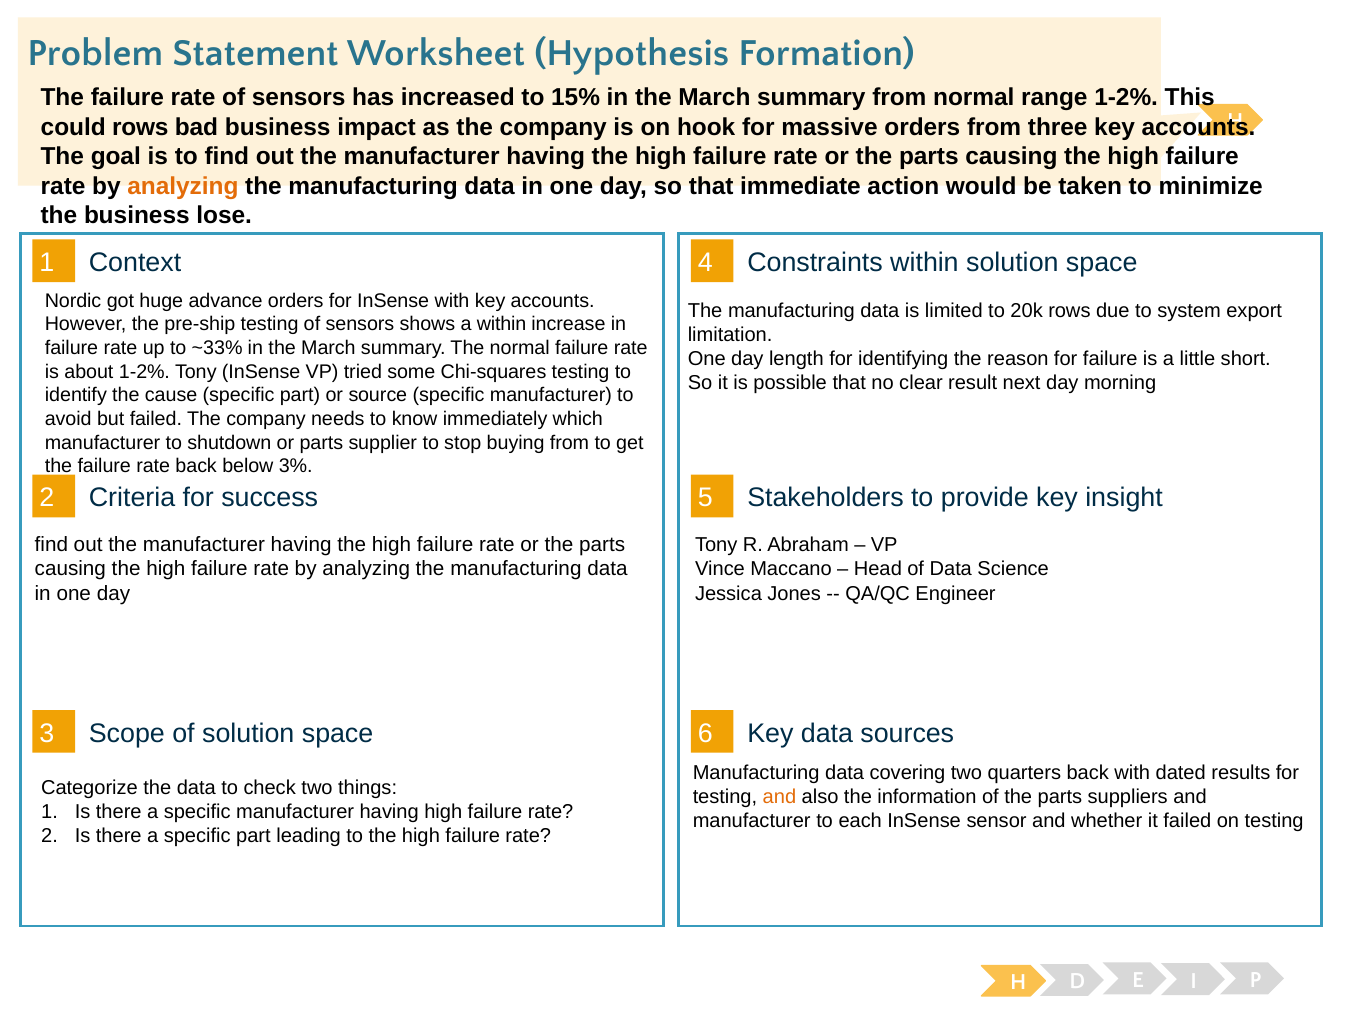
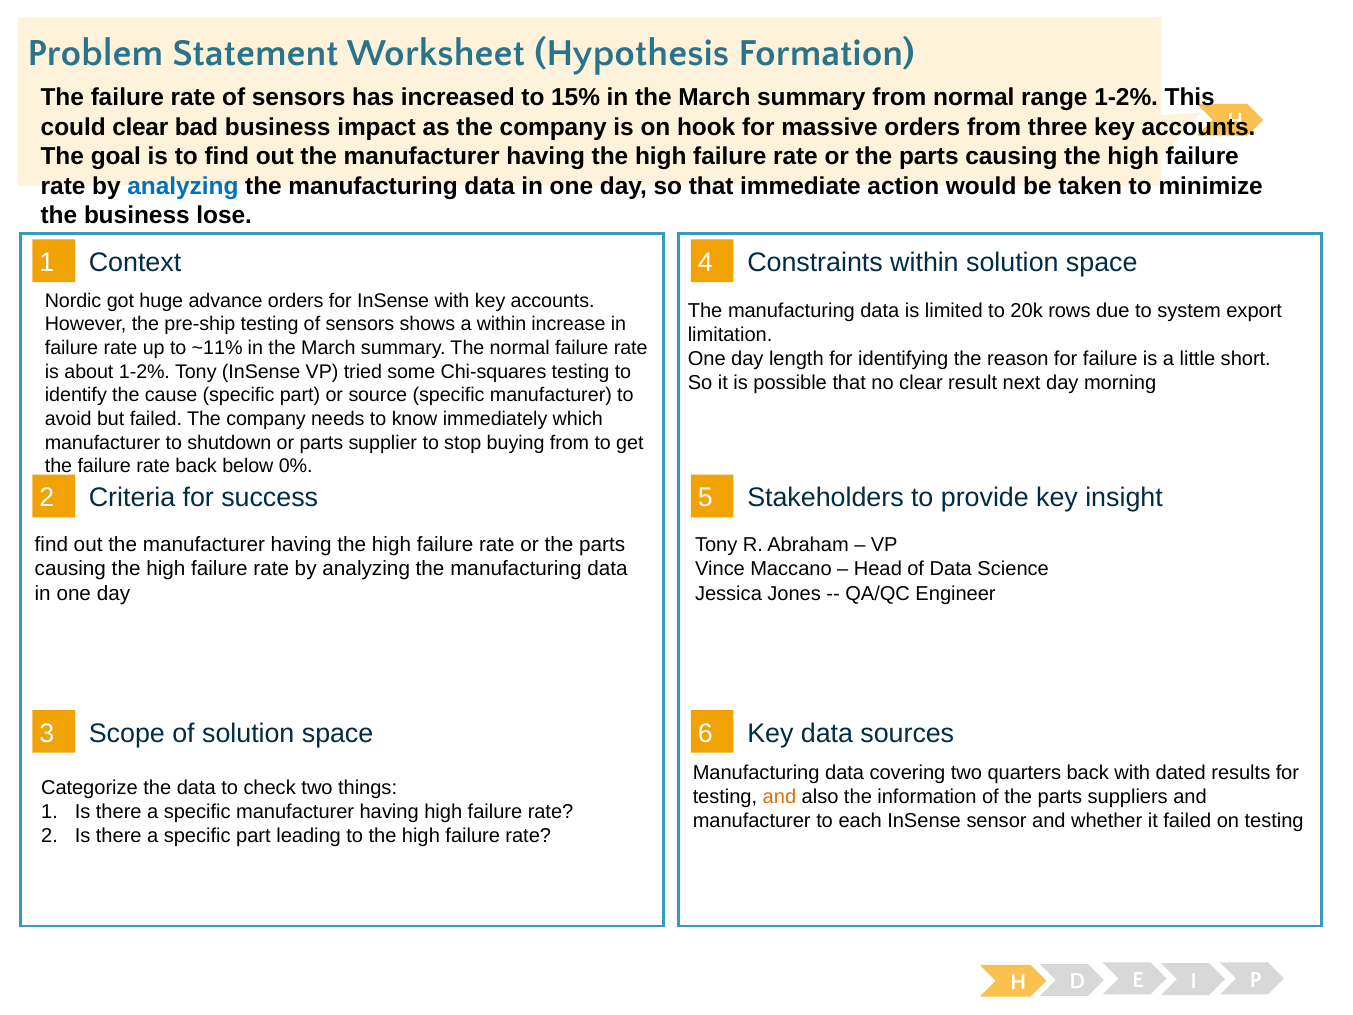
could rows: rows -> clear (140, 127)
analyzing colour: orange -> blue (183, 186)
~33%: ~33% -> ~11% (217, 348)
3%: 3% -> 0% (296, 466)
